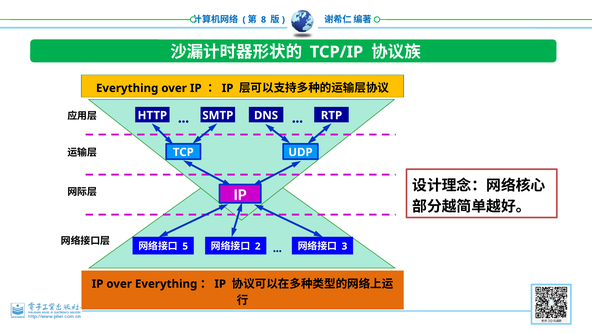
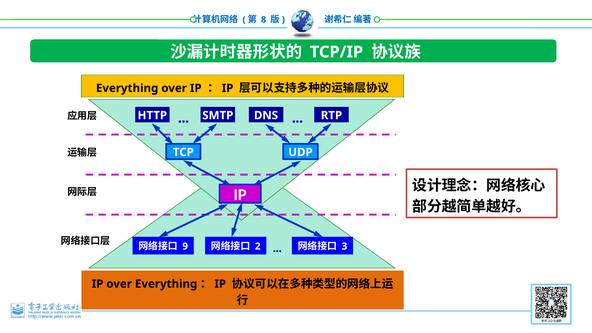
5: 5 -> 9 (185, 246)
